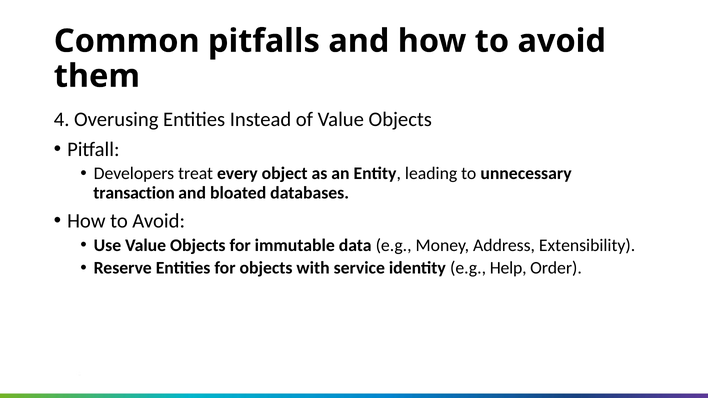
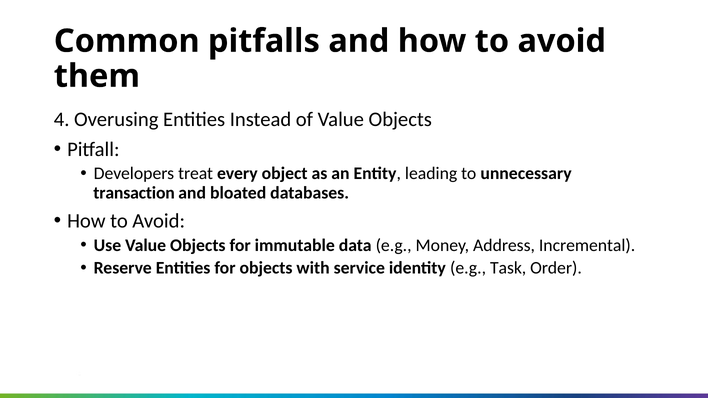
Extensibility: Extensibility -> Incremental (587, 245)
Help: Help -> Task (508, 268)
